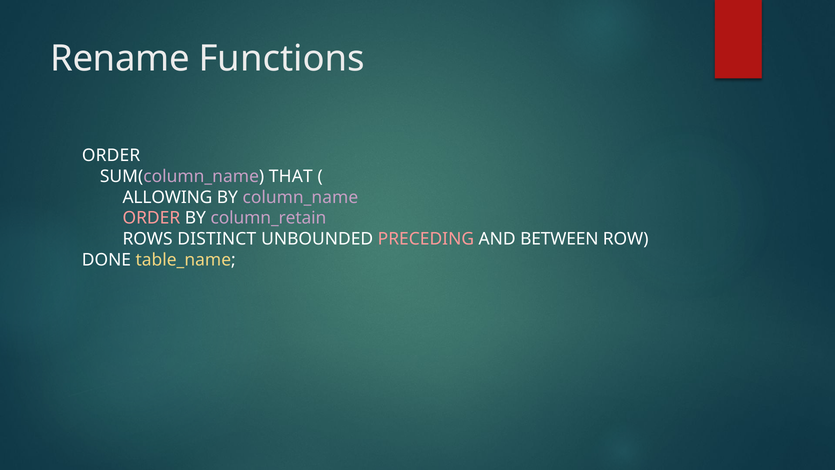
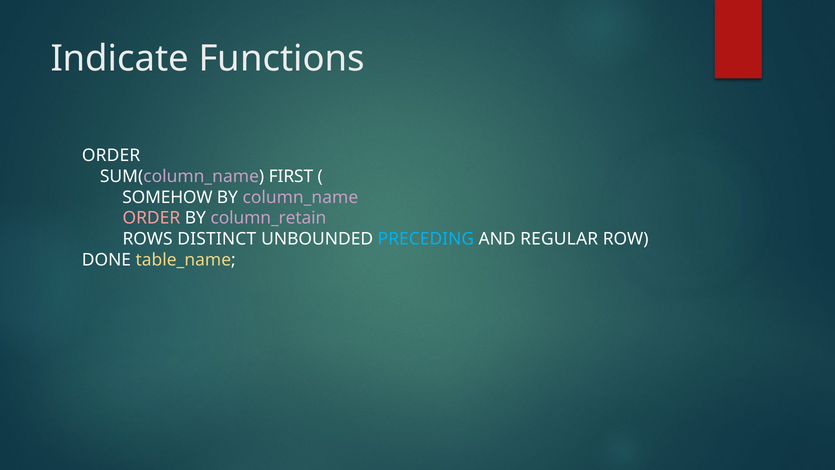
Rename: Rename -> Indicate (120, 59)
THAT: THAT -> FIRST (291, 176)
ALLOWING: ALLOWING -> SOMEHOW (167, 197)
PRECEDING colour: pink -> light blue (426, 239)
BETWEEN: BETWEEN -> REGULAR (559, 239)
